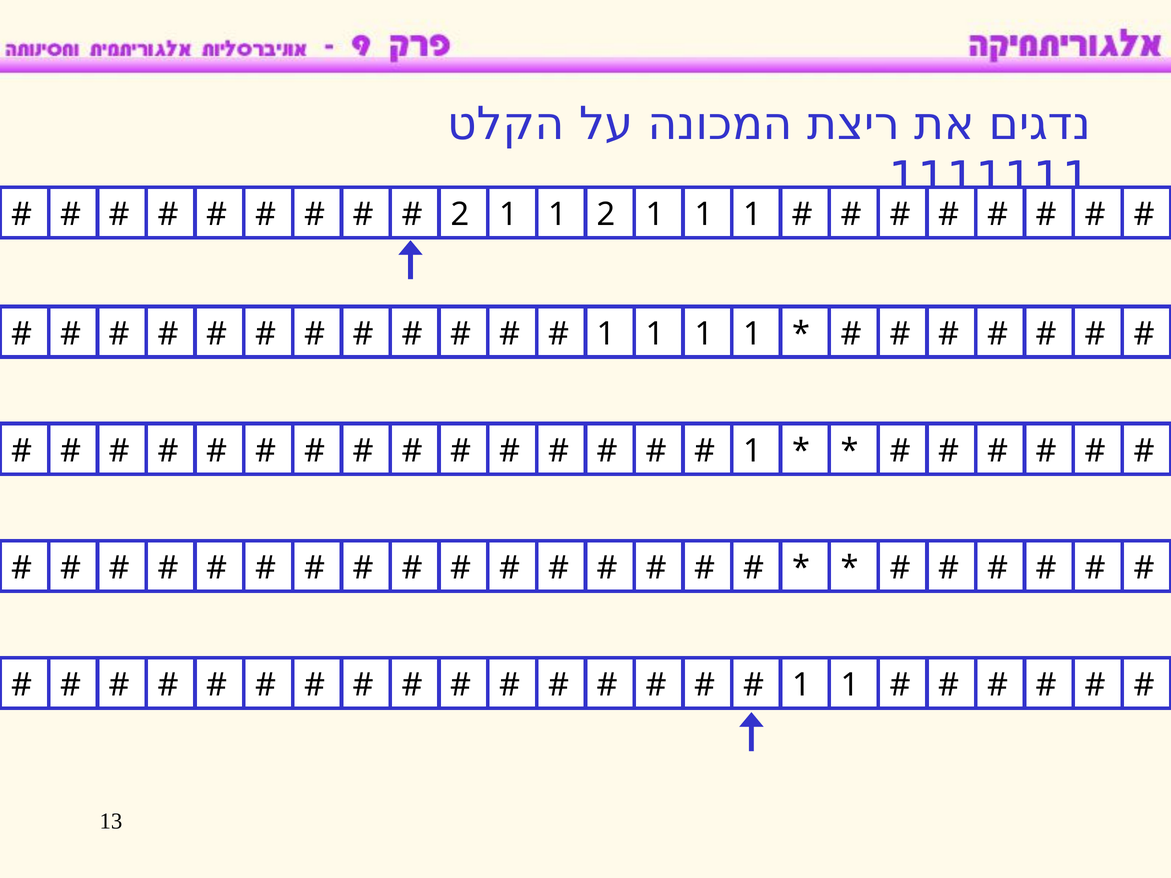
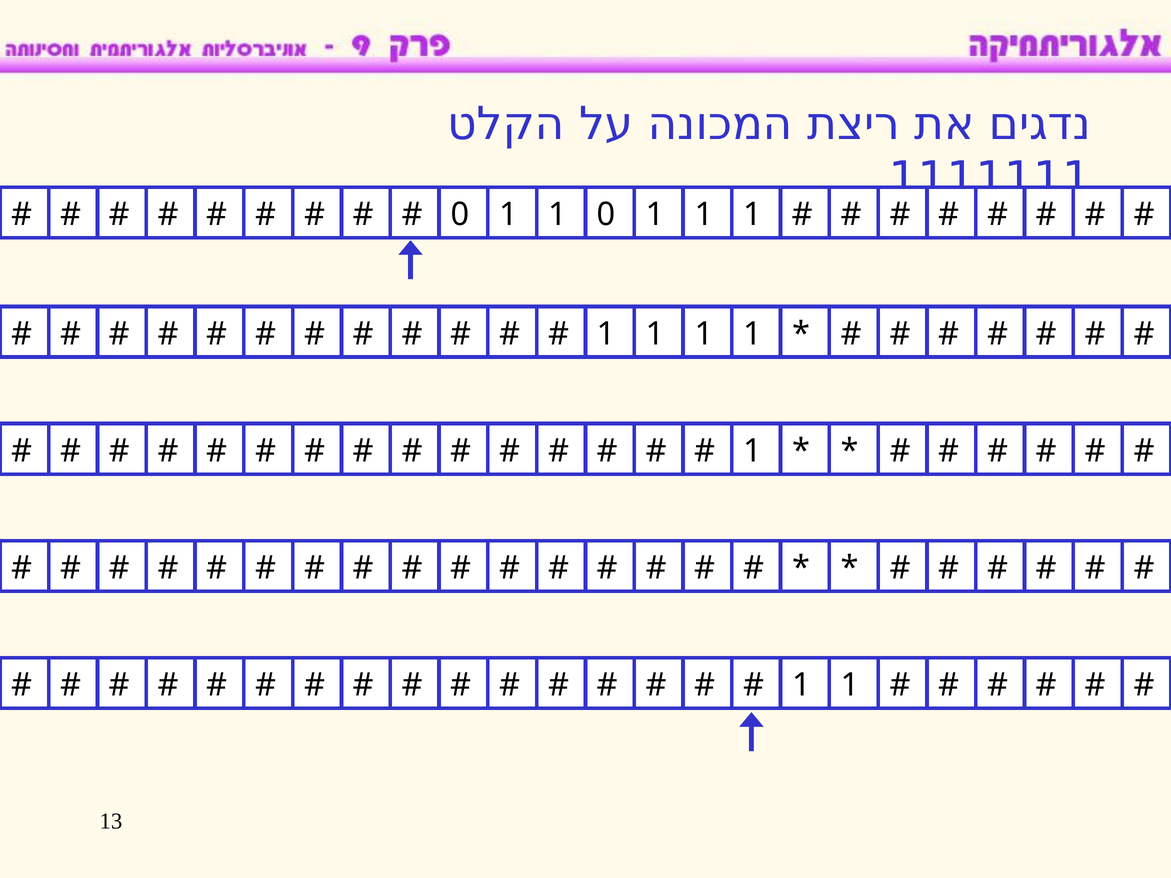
2: 2 -> 0 (460, 215)
1 2: 2 -> 0 (606, 215)
